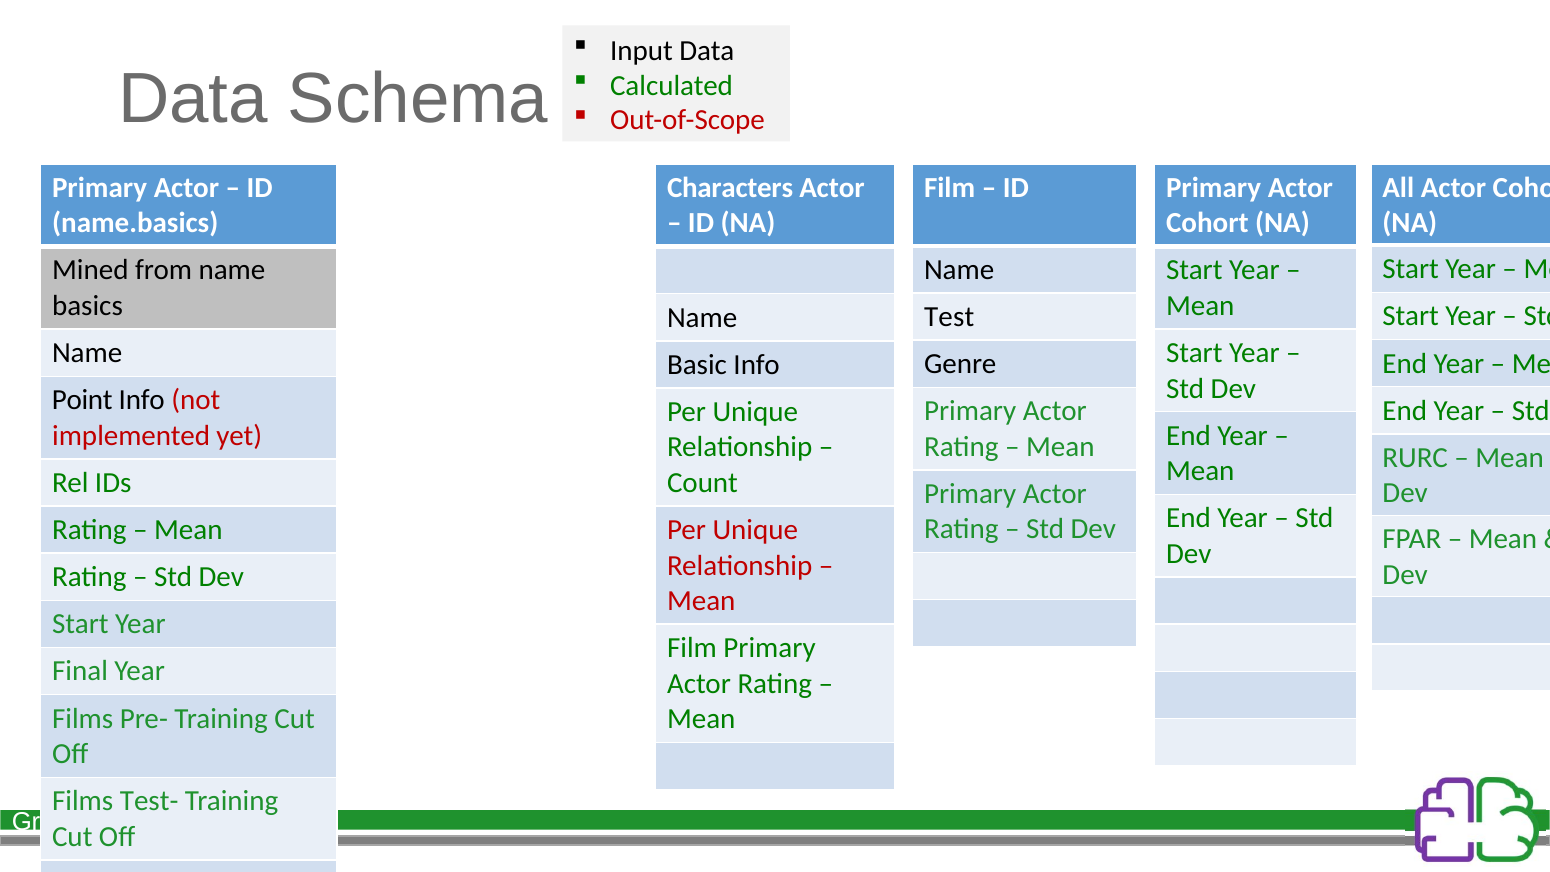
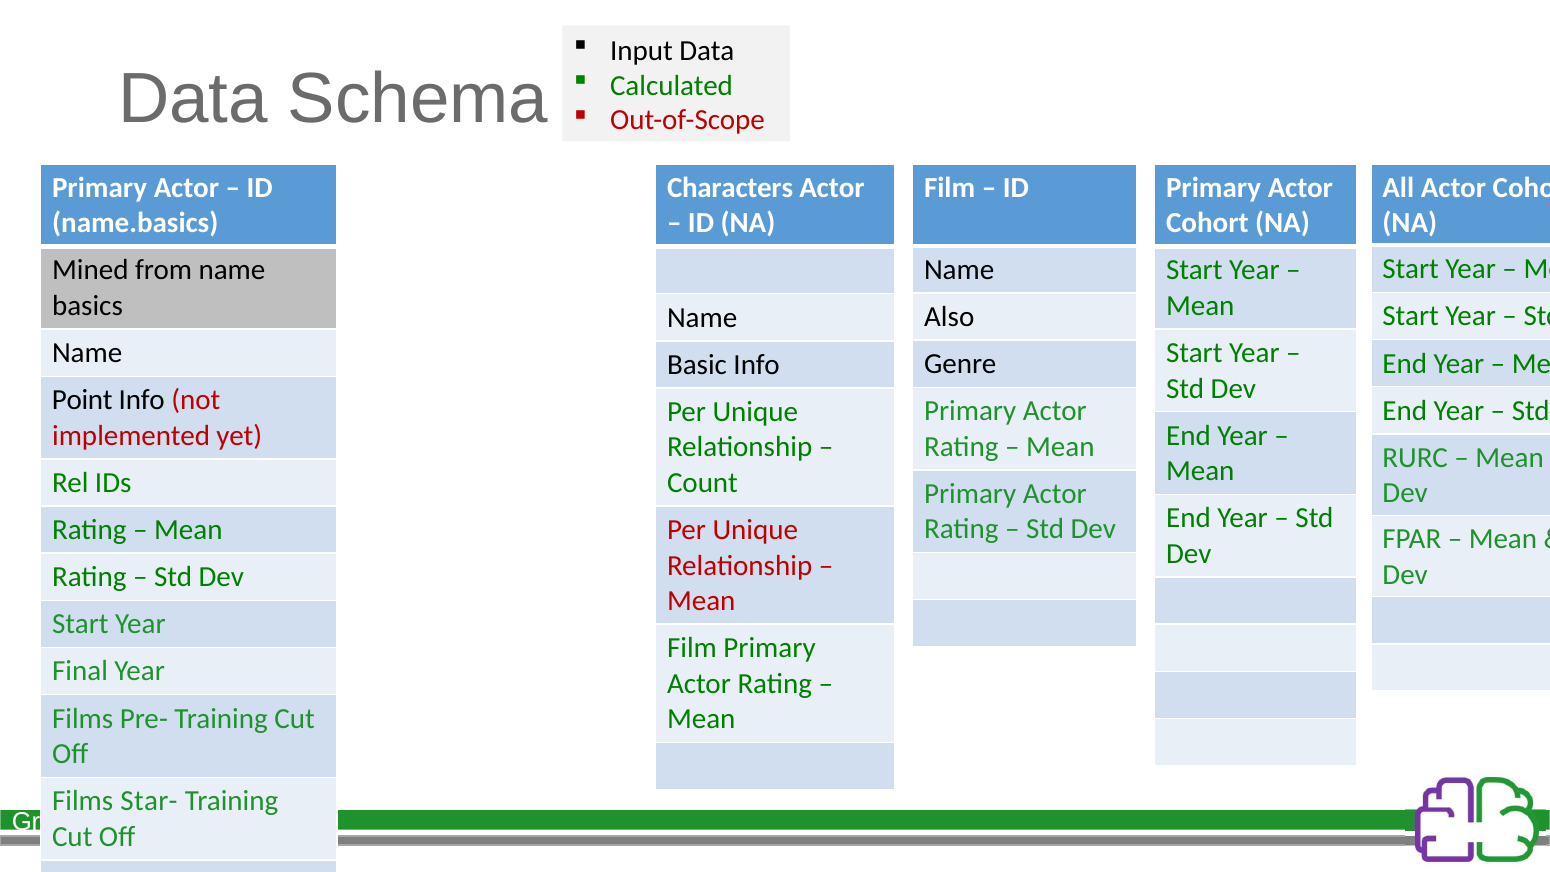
Test: Test -> Also (949, 317)
Test-: Test- -> Star- (149, 801)
